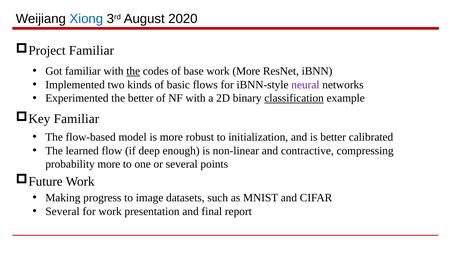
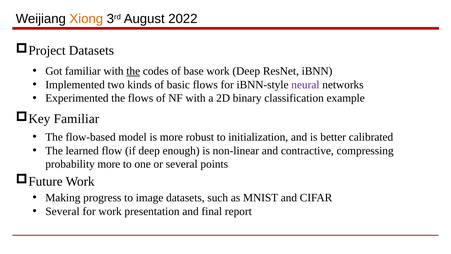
Xiong colour: blue -> orange (86, 19)
2020: 2020 -> 2022 (183, 19)
Familiar: Familiar -> Datasets (91, 50)
work More: More -> Deep (246, 71)
the better: better -> flows (141, 98)
classification underline: present -> none (294, 98)
